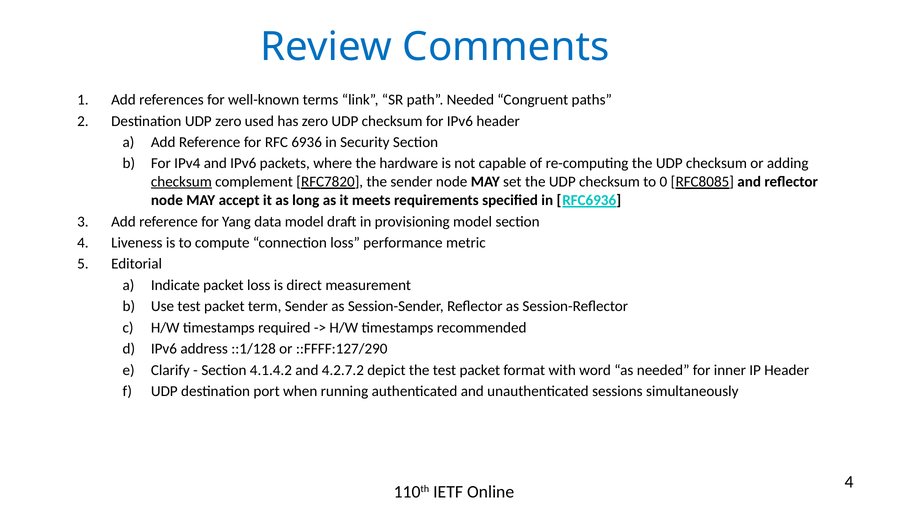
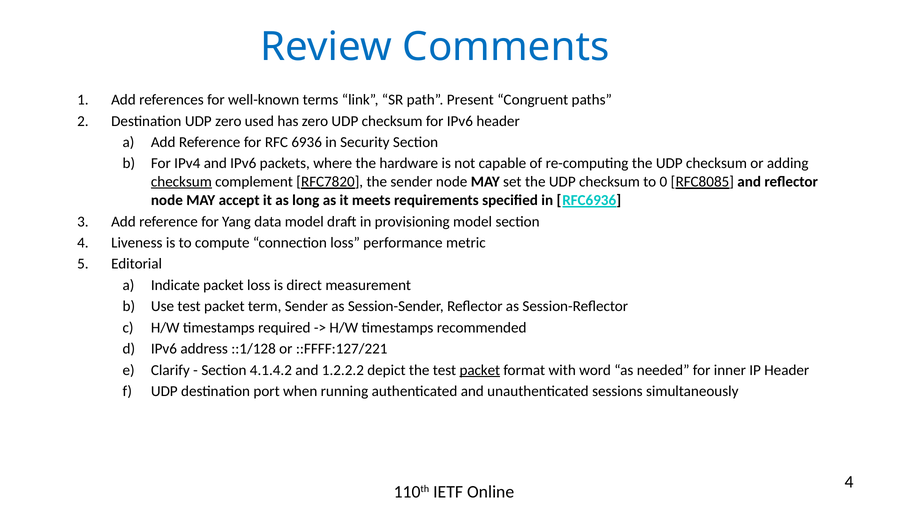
path Needed: Needed -> Present (470, 100)
::FFFF:127/290: ::FFFF:127/290 -> ::FFFF:127/221 (342, 349)
4.2.7.2: 4.2.7.2 -> 1.2.2.2 (343, 370)
packet underline: none -> present (480, 370)
